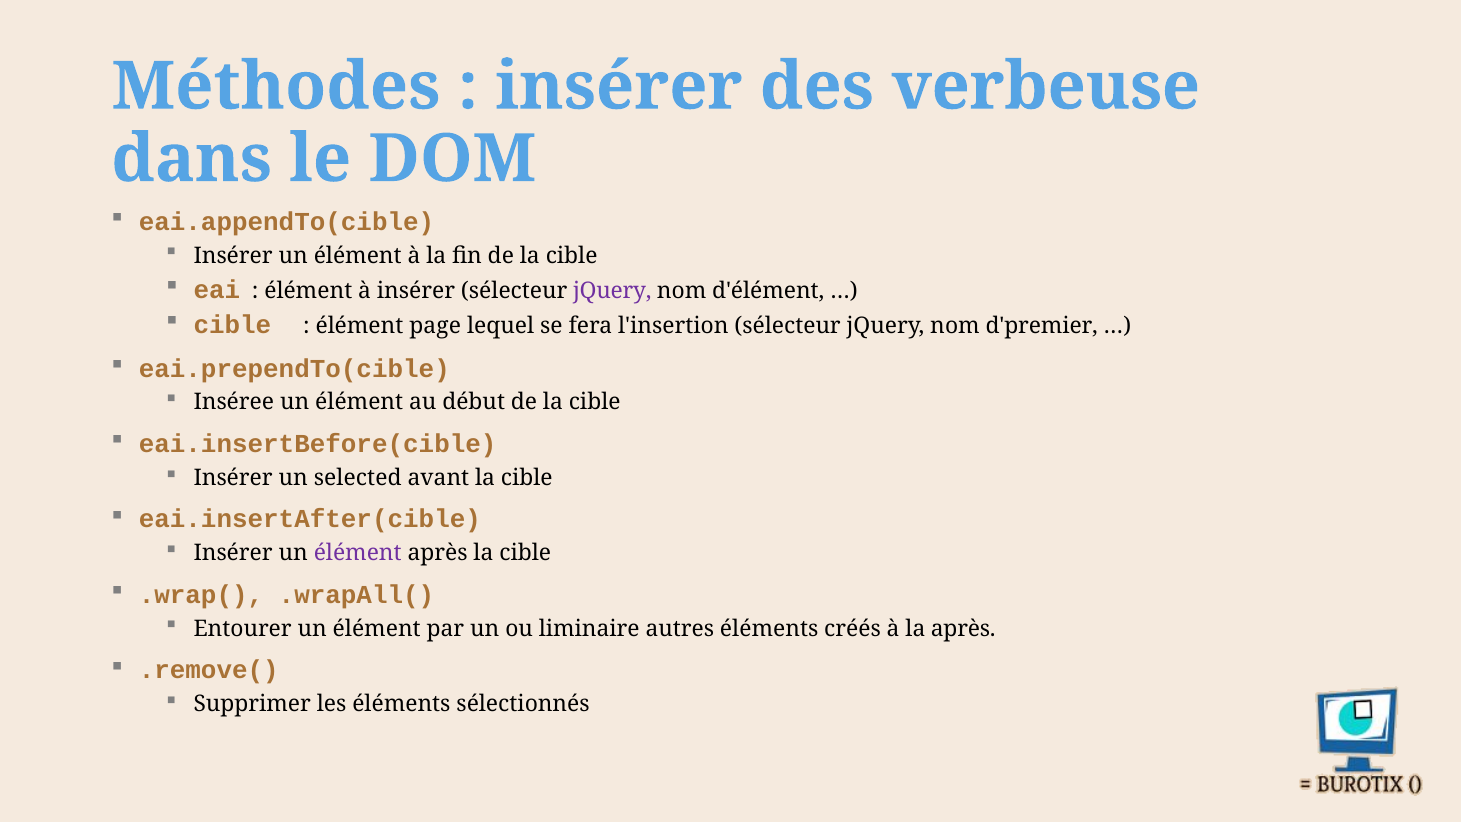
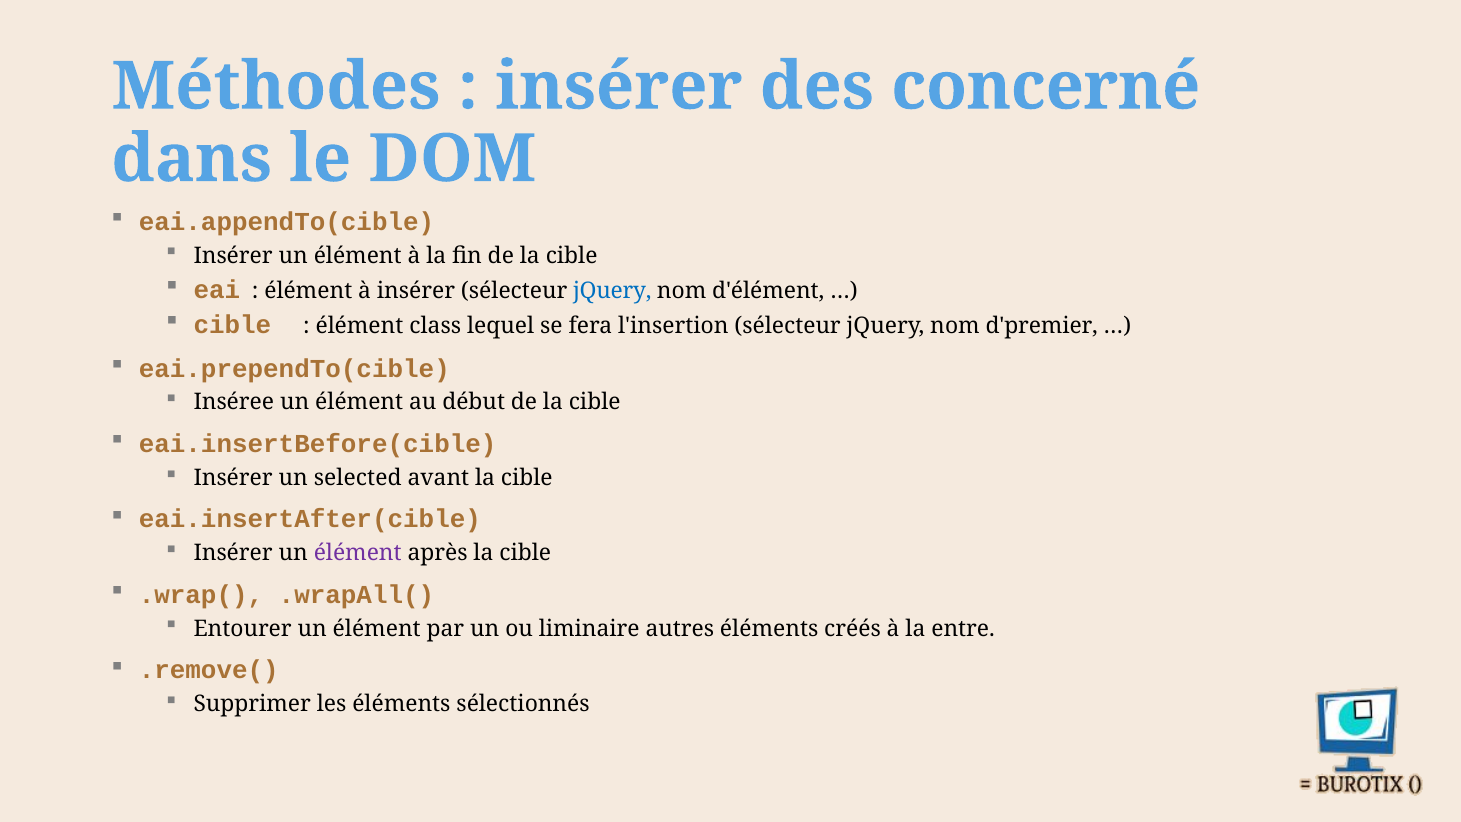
verbeuse: verbeuse -> concerné (1046, 87)
jQuery colour: purple -> blue (612, 291)
page: page -> class (435, 326)
la après: après -> entre (963, 629)
